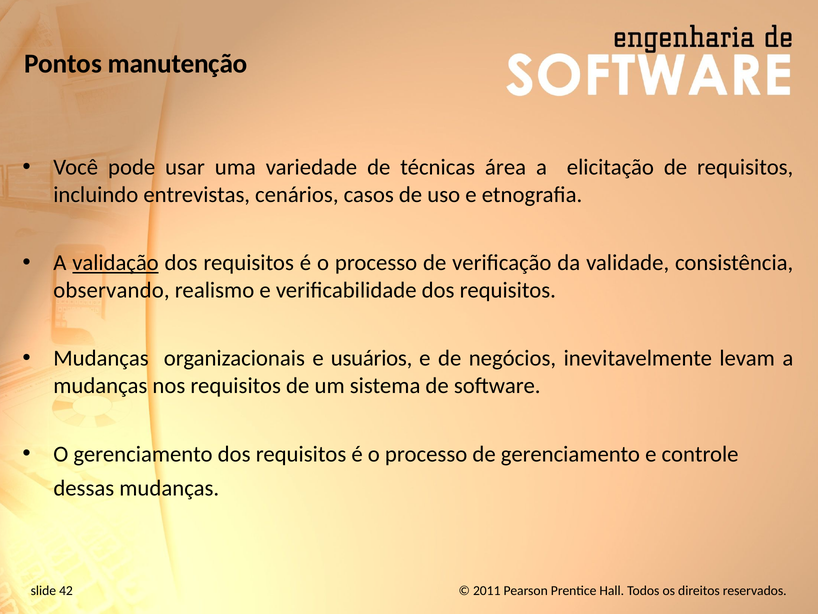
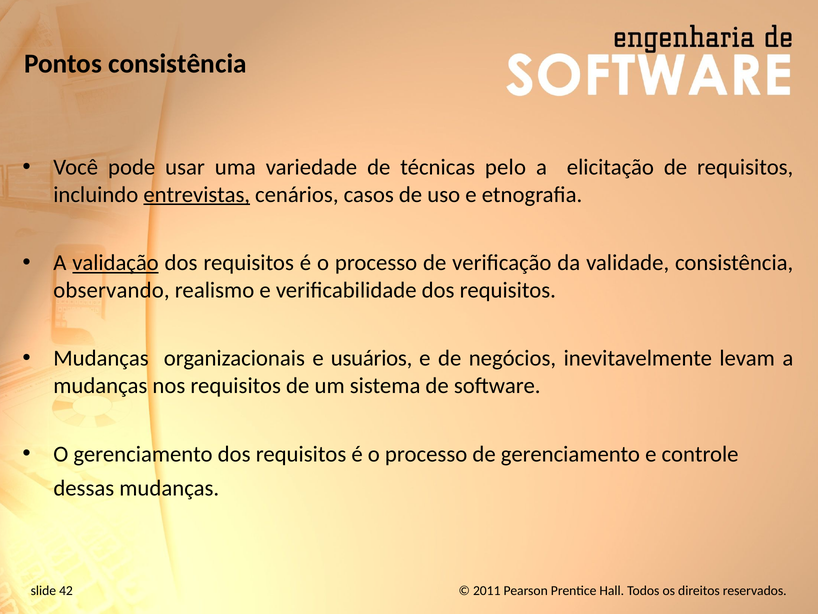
Pontos manutenção: manutenção -> consistência (177, 63)
área: área -> pelo (505, 167)
entrevistas underline: none -> present (197, 194)
